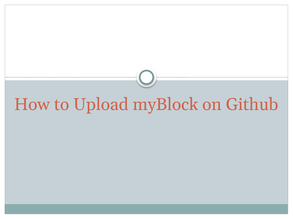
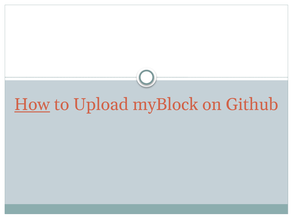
How underline: none -> present (32, 105)
